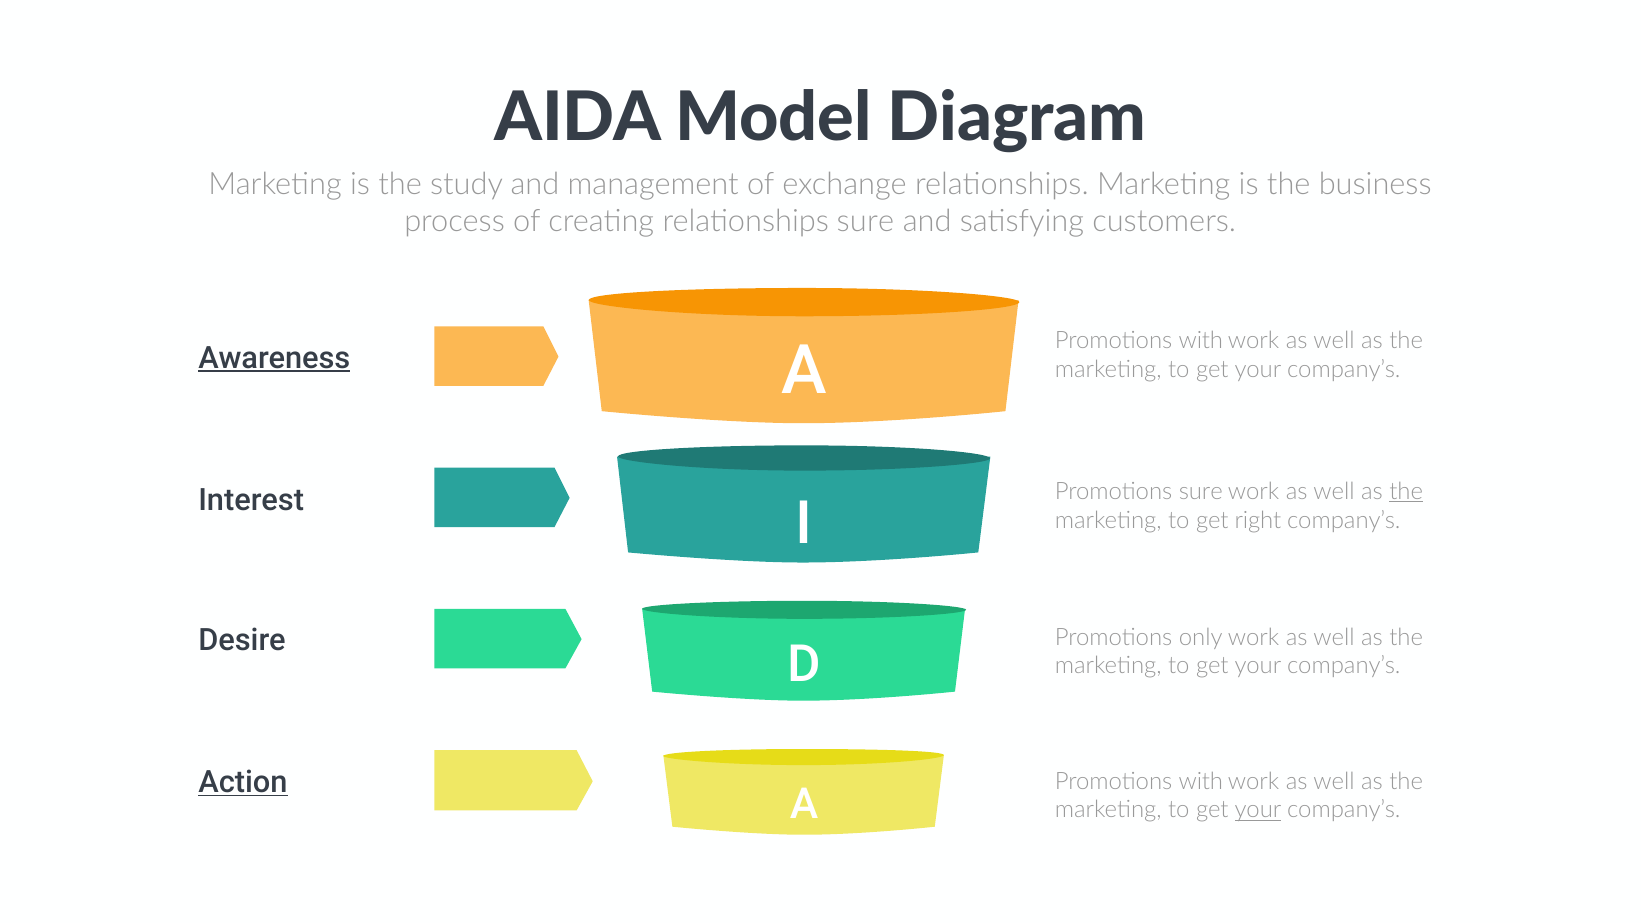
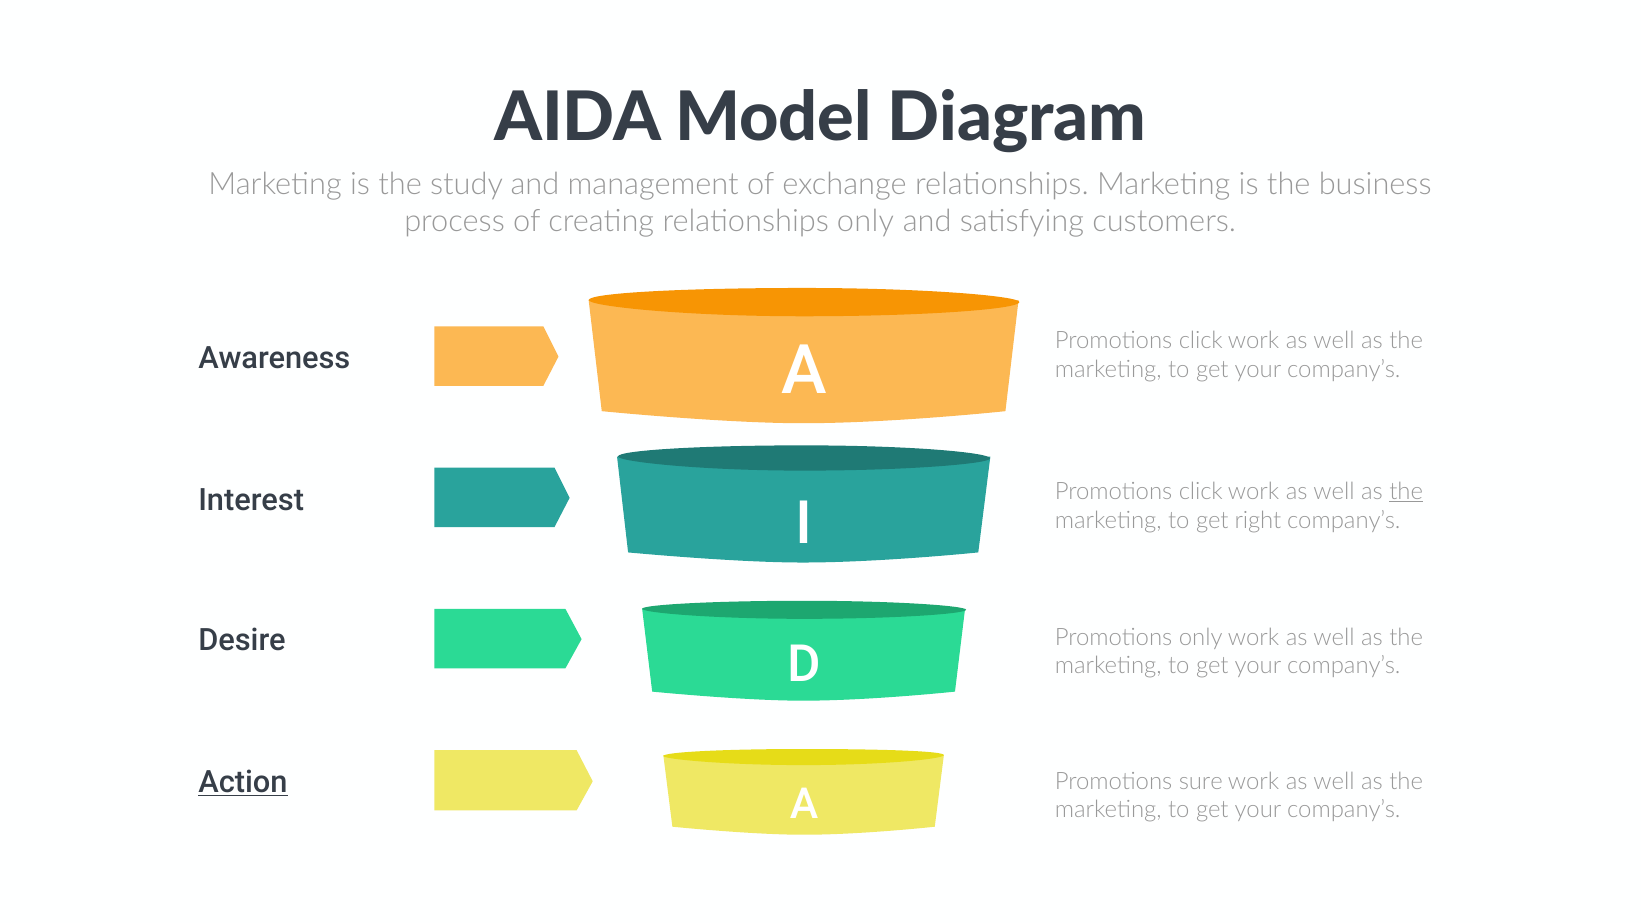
relationships sure: sure -> only (865, 221)
with: with -> click (1201, 341)
Awareness underline: present -> none (274, 358)
sure: sure -> click (1201, 492)
with: with -> sure (1201, 782)
your underline: present -> none (1258, 810)
